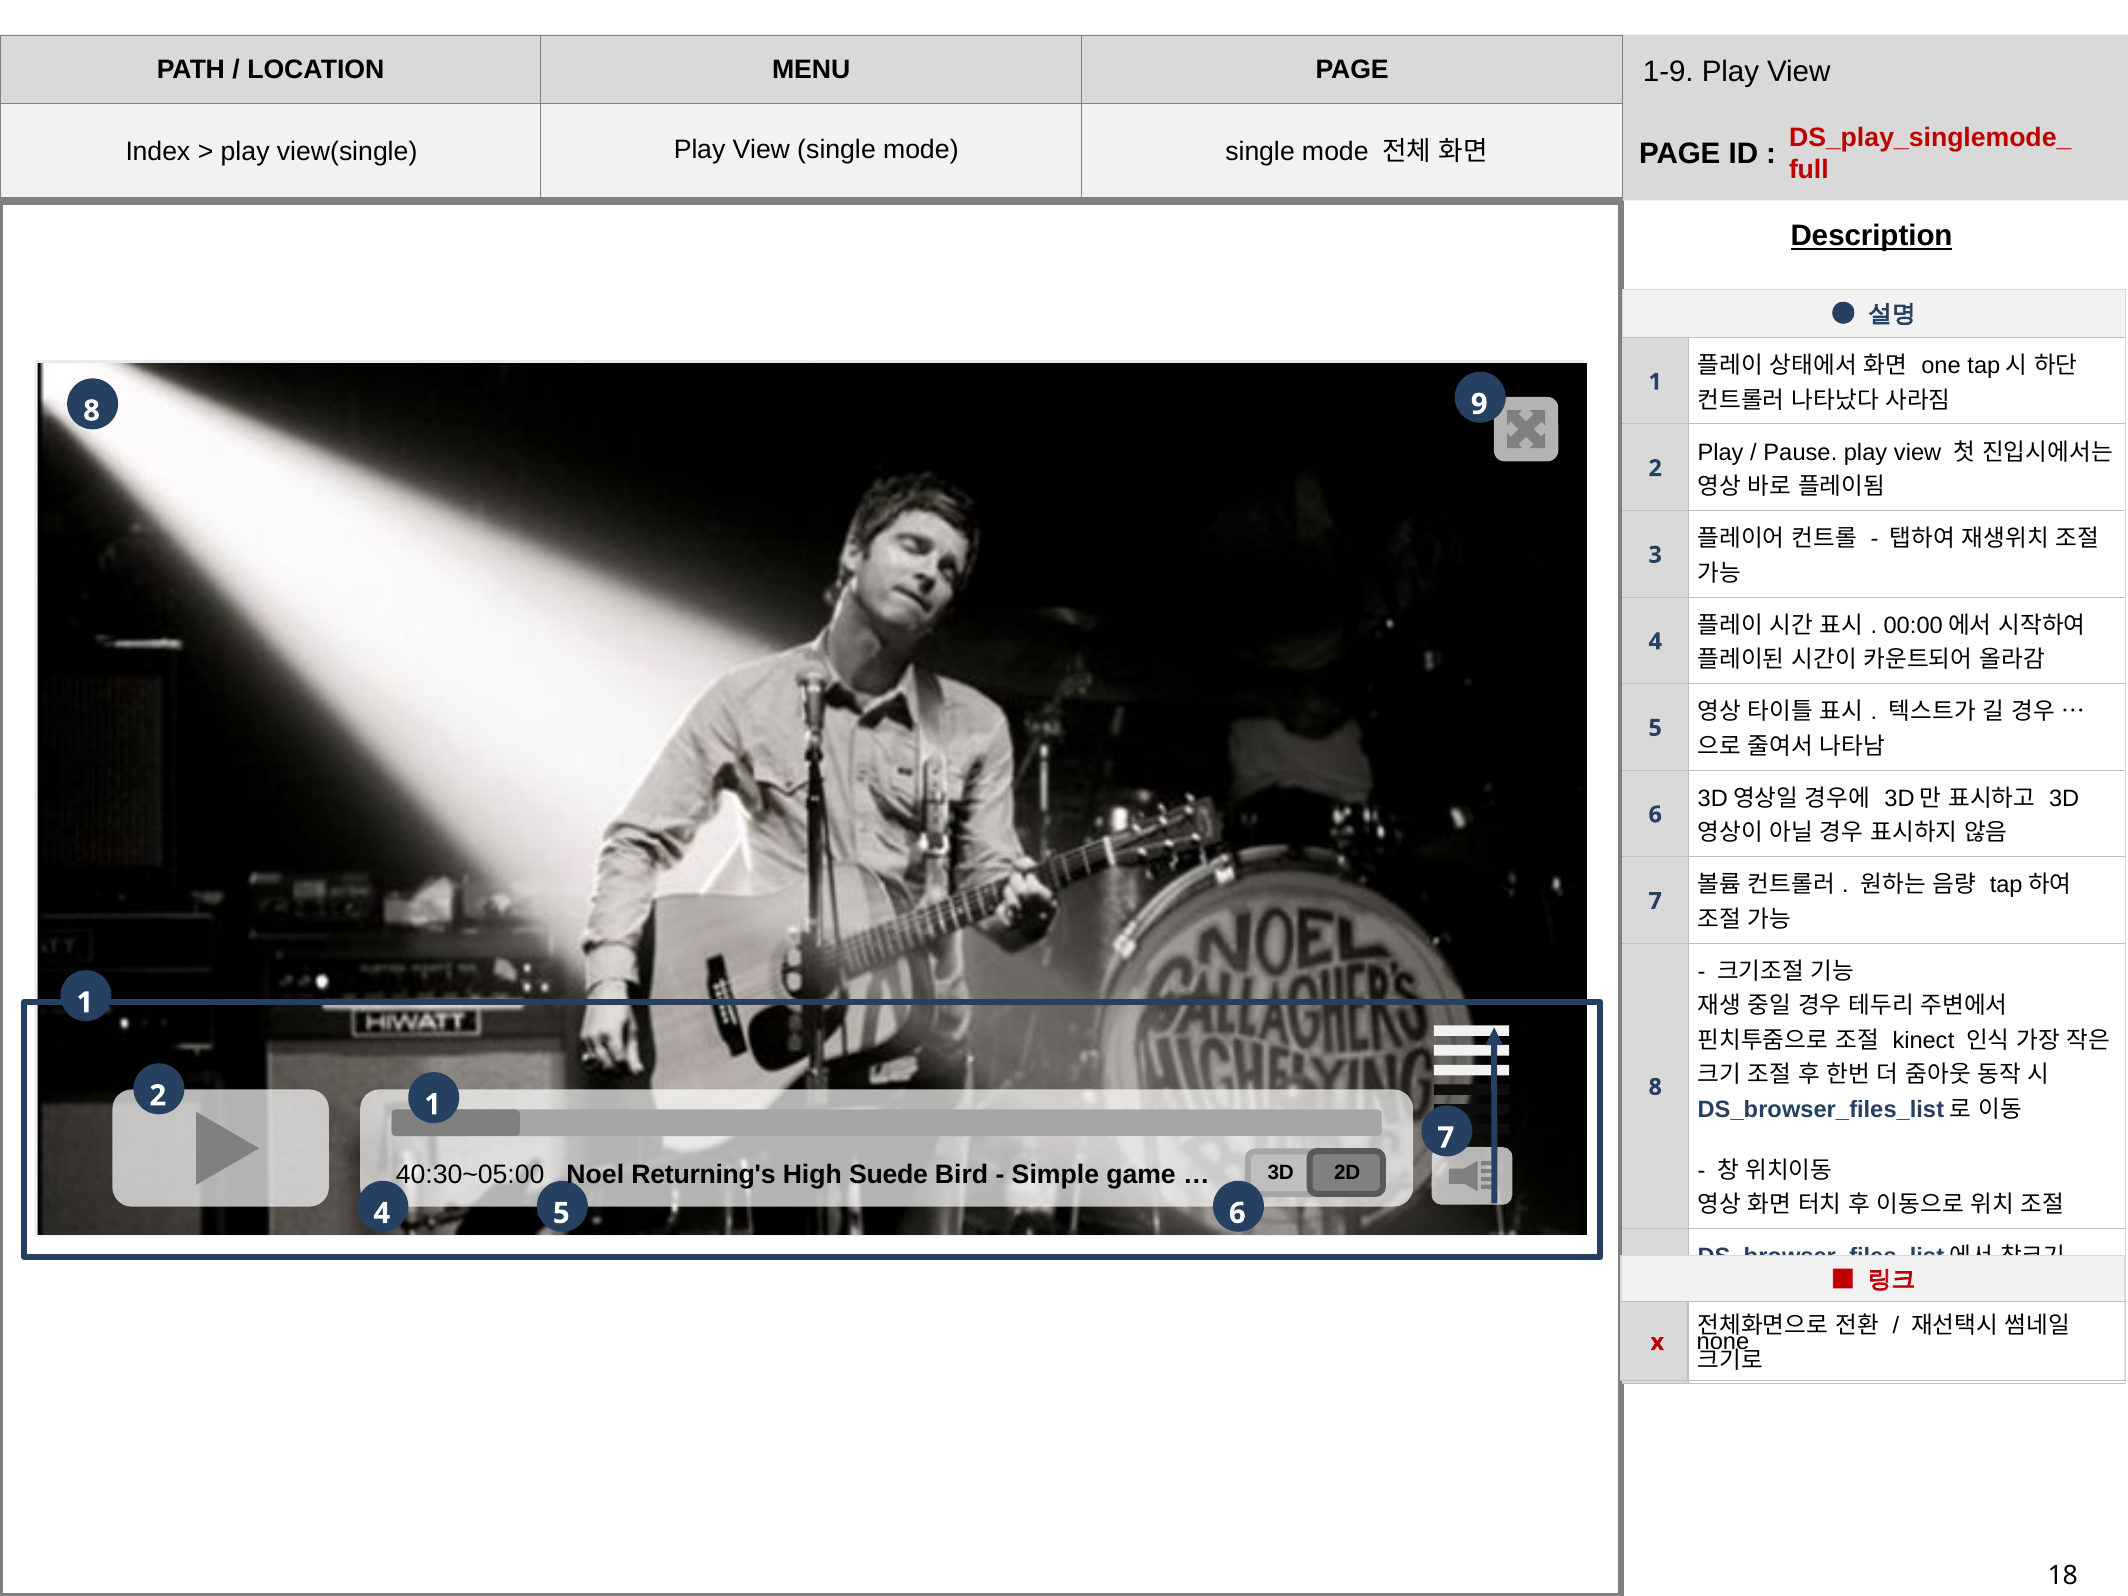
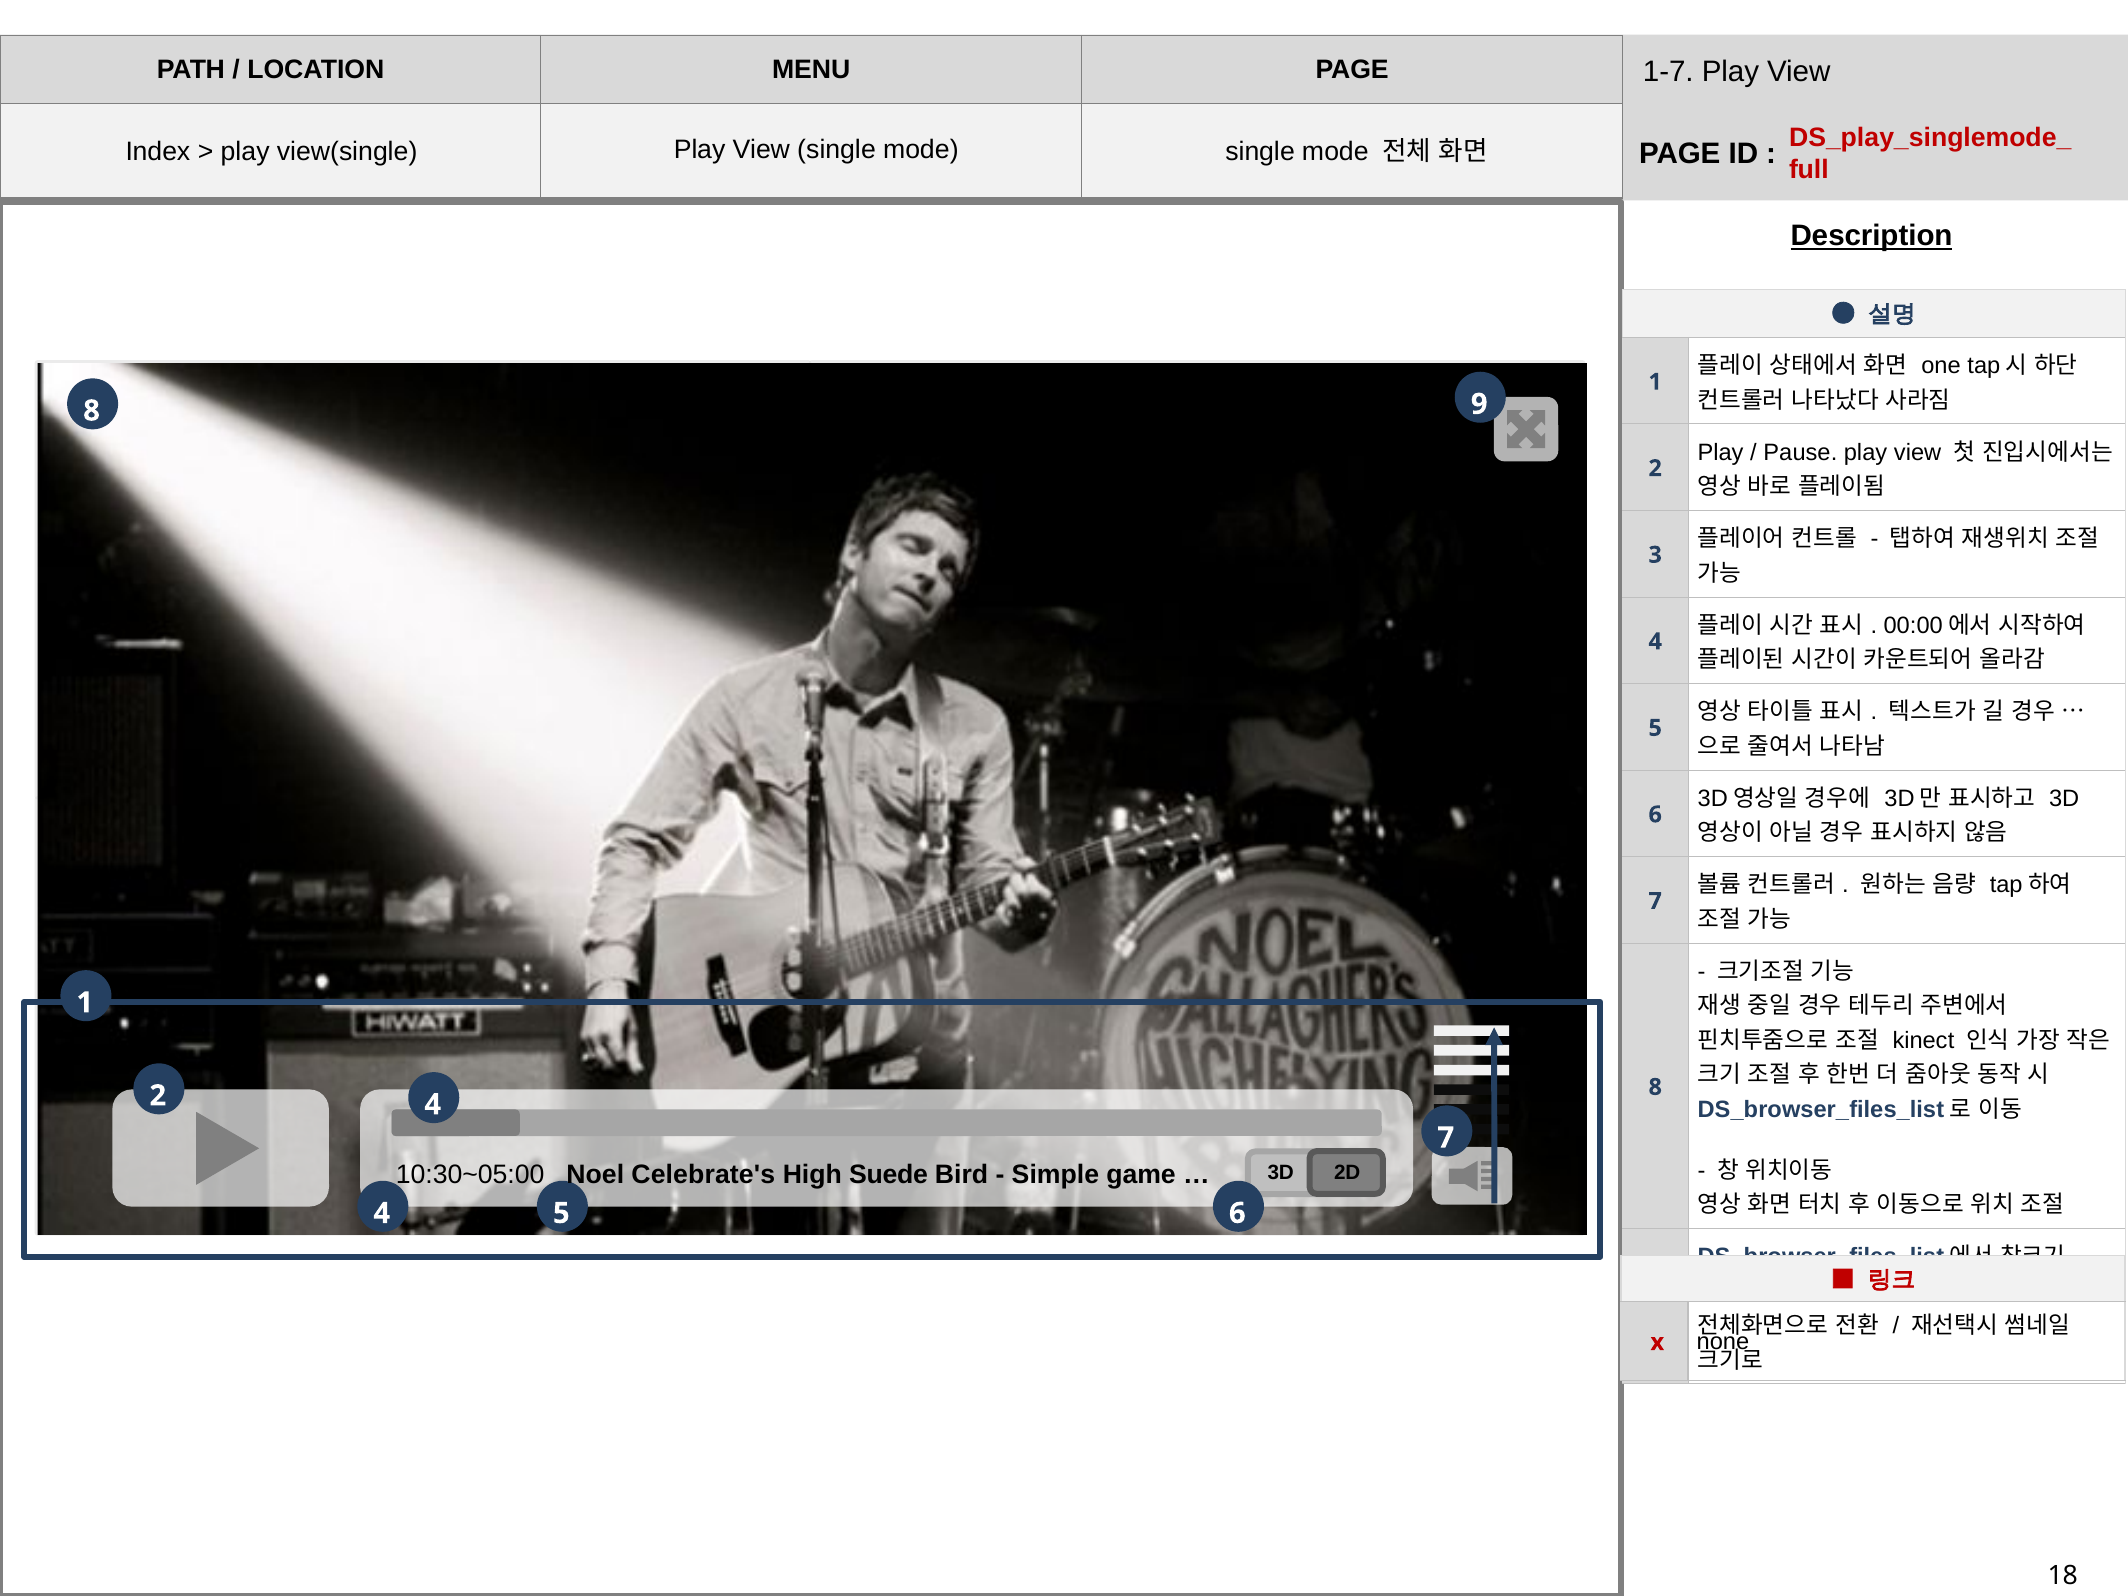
1-9: 1-9 -> 1-7 (1668, 71)
2 1: 1 -> 4 (433, 1105)
40:30~05:00: 40:30~05:00 -> 10:30~05:00 (470, 1174)
Returning's: Returning's -> Celebrate's (703, 1174)
